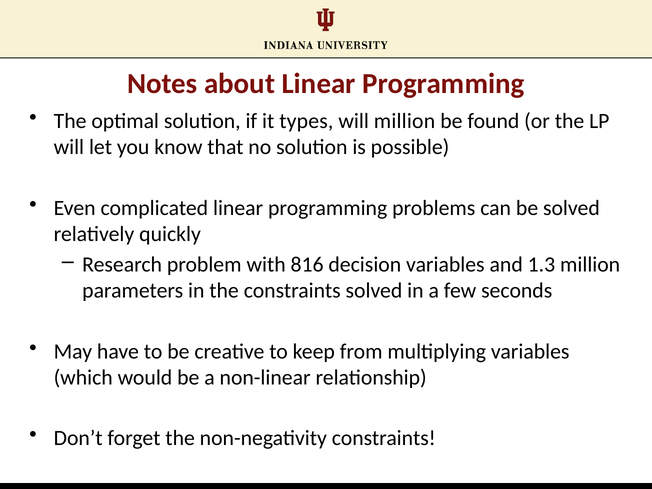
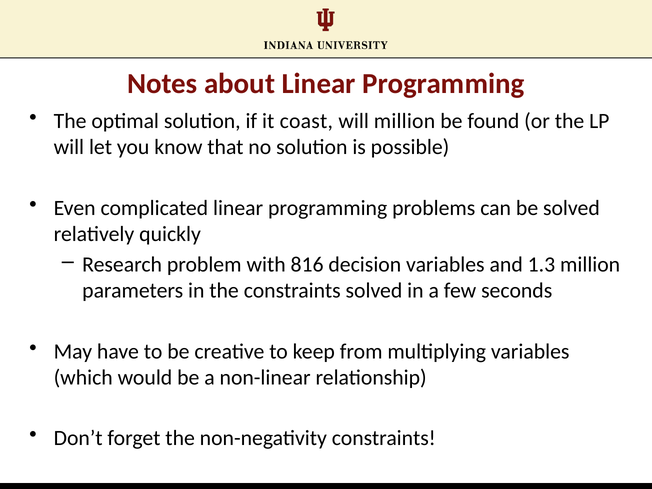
types: types -> coast (306, 121)
